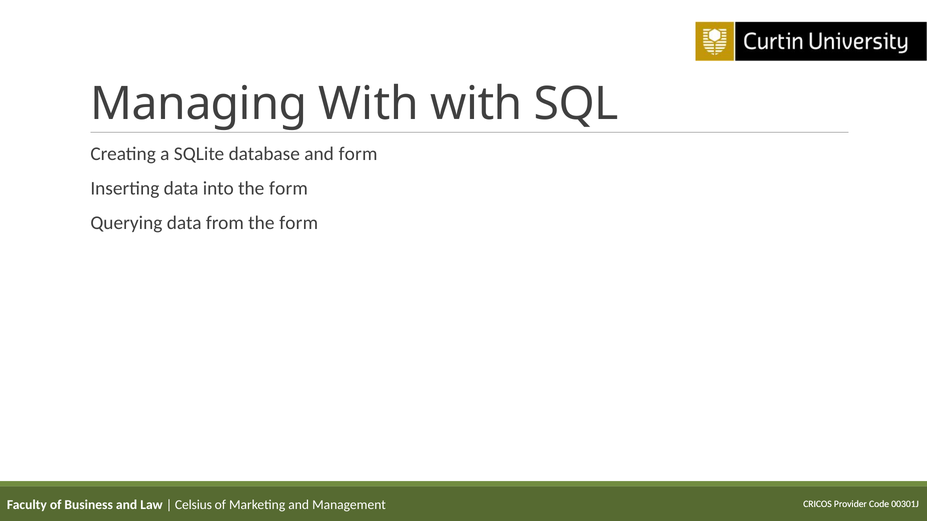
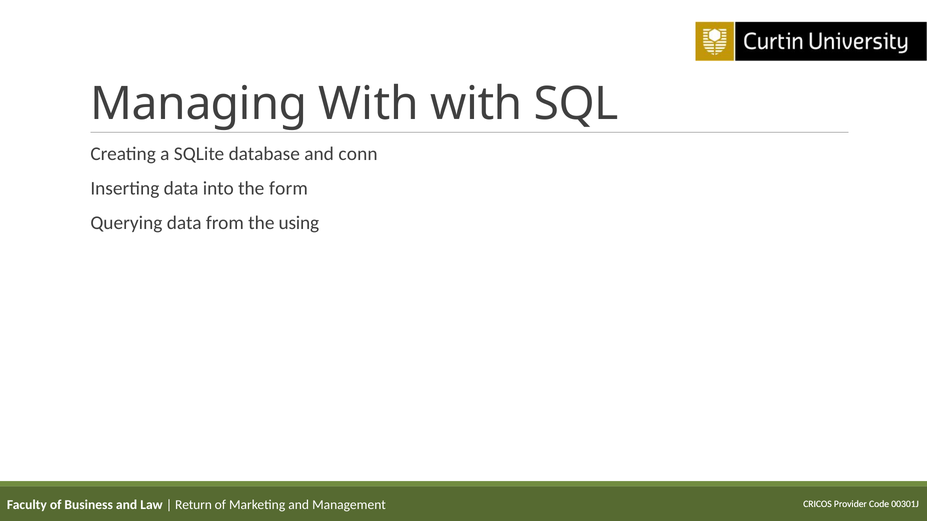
and form: form -> conn (358, 154)
from the form: form -> using (299, 223)
Celsius: Celsius -> Return (193, 505)
